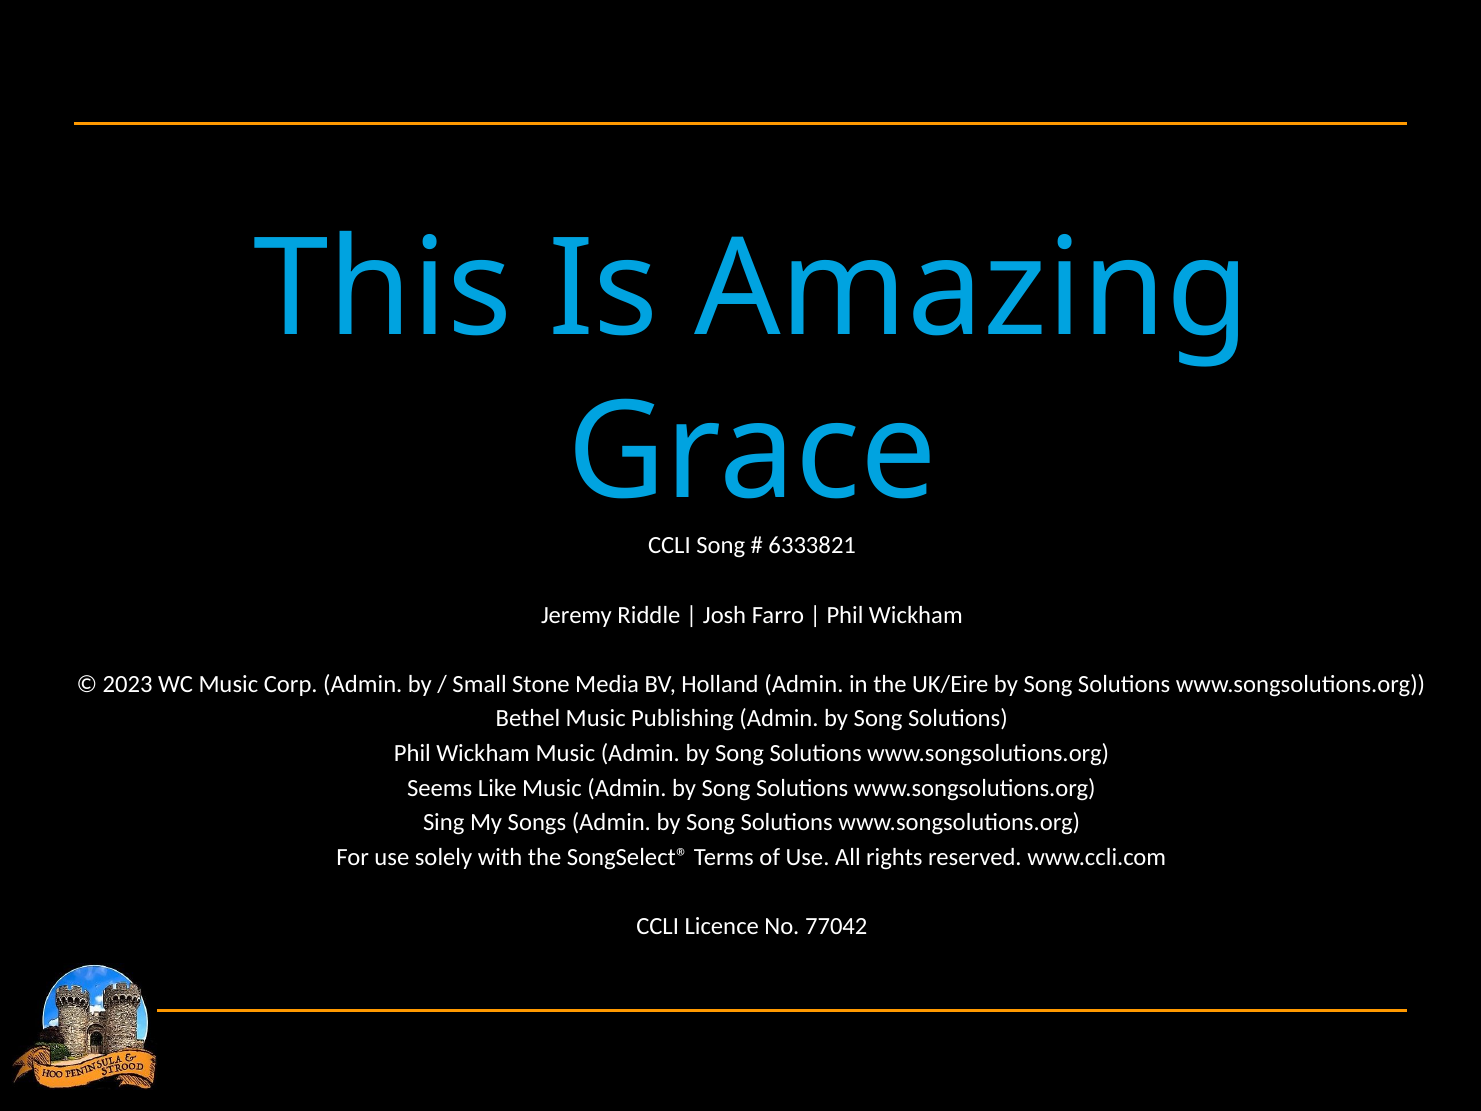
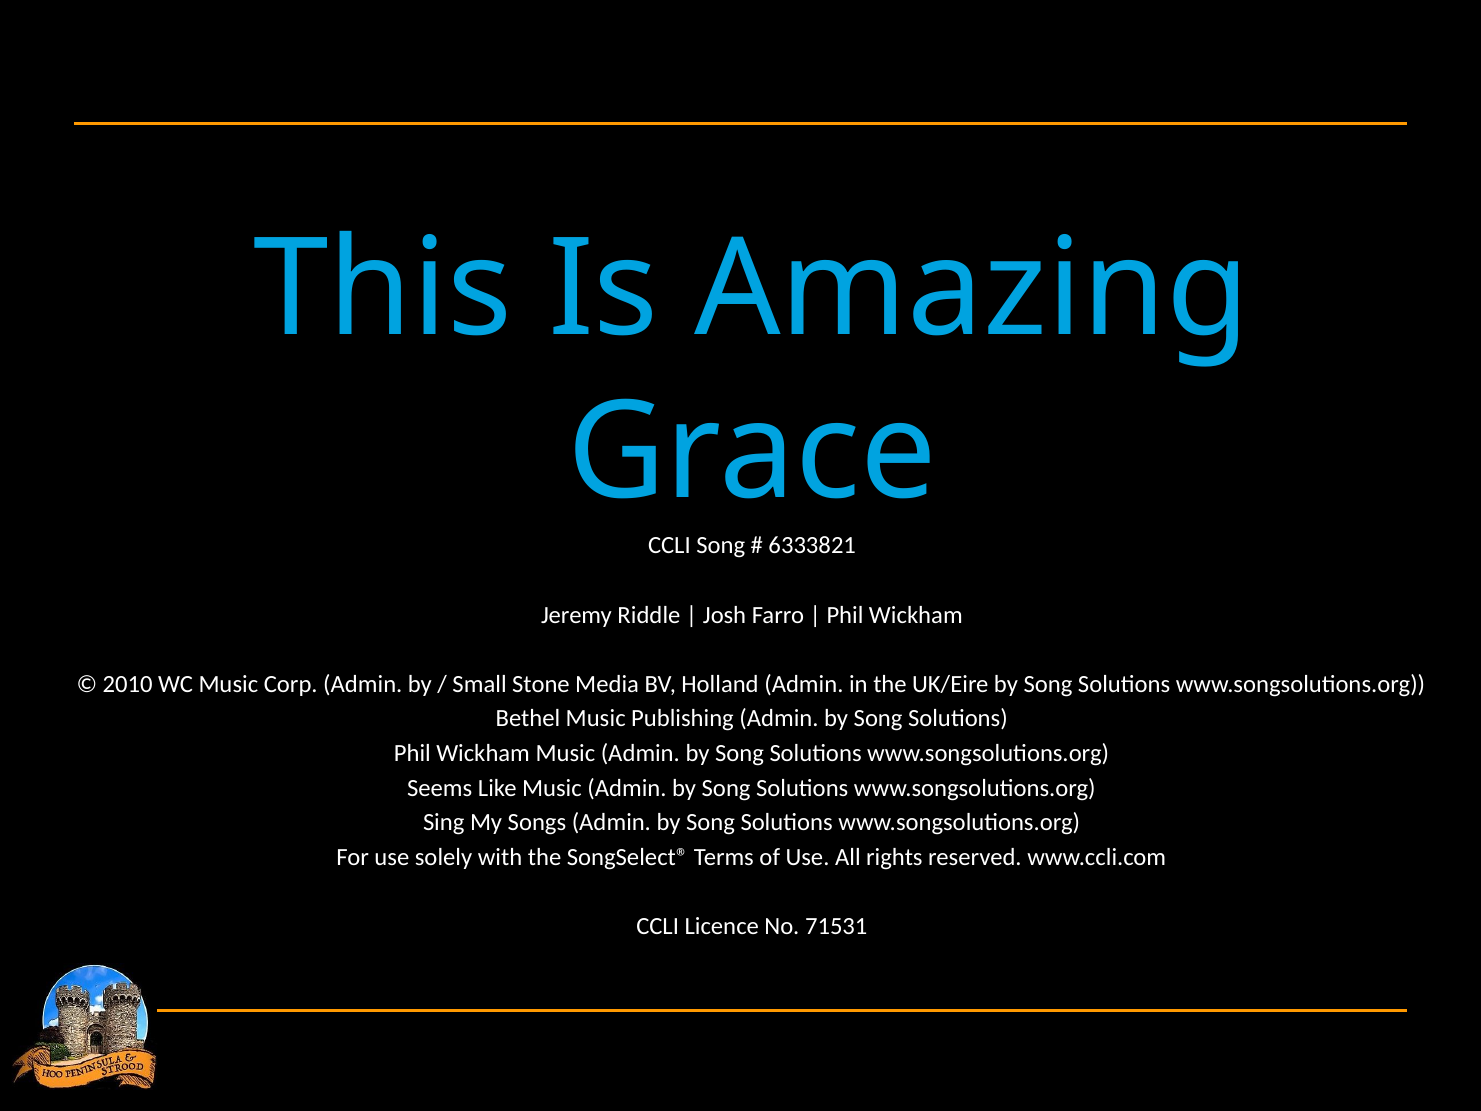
2023: 2023 -> 2010 (128, 684)
77042: 77042 -> 71531 (836, 926)
